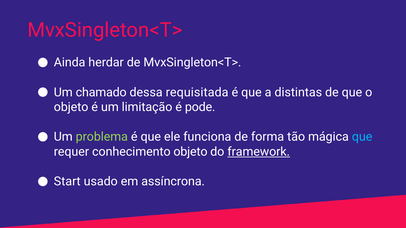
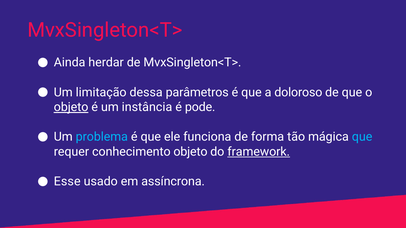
chamado: chamado -> limitação (101, 92)
requisitada: requisitada -> parâmetros (197, 92)
distintas: distintas -> doloroso (298, 92)
objeto underline: none -> present (71, 107)
limitação: limitação -> instância (147, 107)
problema colour: light green -> light blue (102, 137)
Start: Start -> Esse (67, 182)
